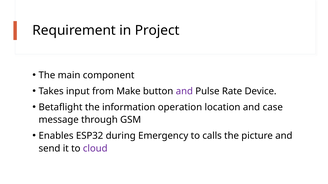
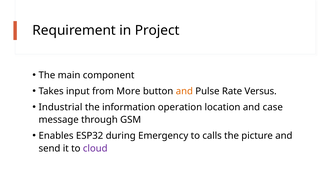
Make: Make -> More (128, 91)
and colour: purple -> orange (184, 91)
Device: Device -> Versus (261, 91)
Betaflight: Betaflight -> Industrial (61, 108)
